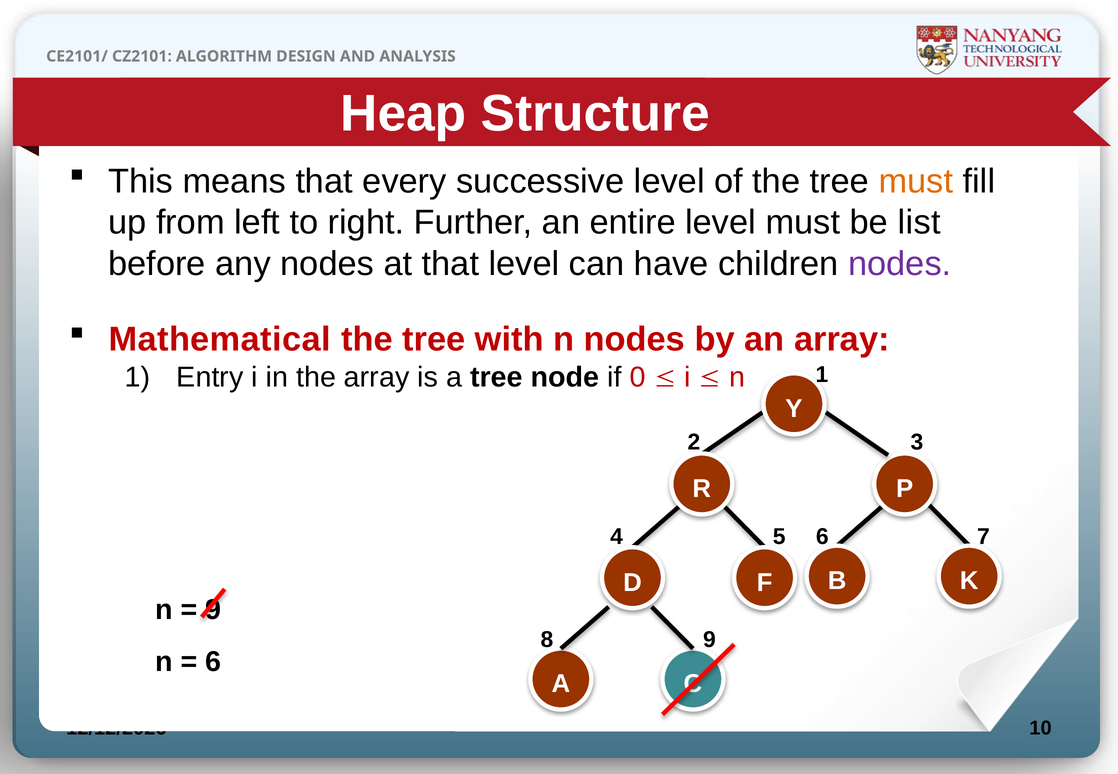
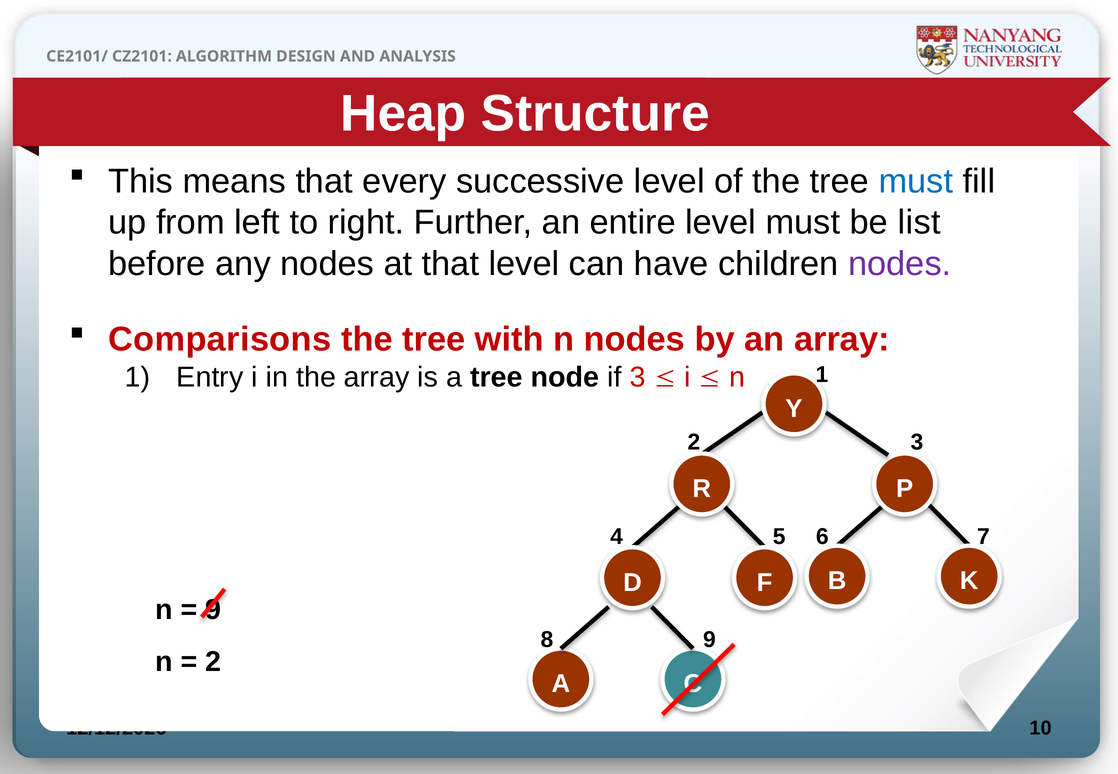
must colour: orange -> blue (916, 181)
Mathematical: Mathematical -> Comparisons (220, 340)
if 0: 0 -> 3 (638, 377)
6: 6 -> 2 (213, 662)
